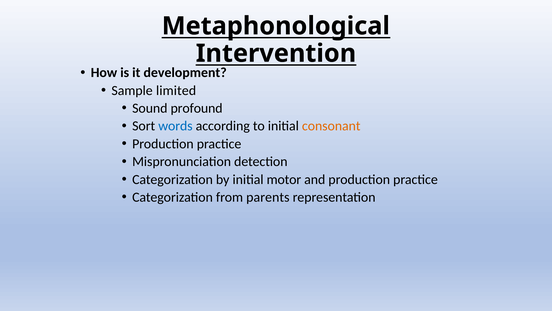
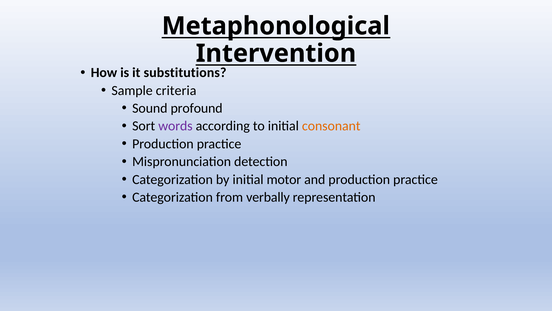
development: development -> substitutions (185, 73)
limited: limited -> criteria (176, 90)
words colour: blue -> purple (175, 126)
parents: parents -> verbally (268, 197)
